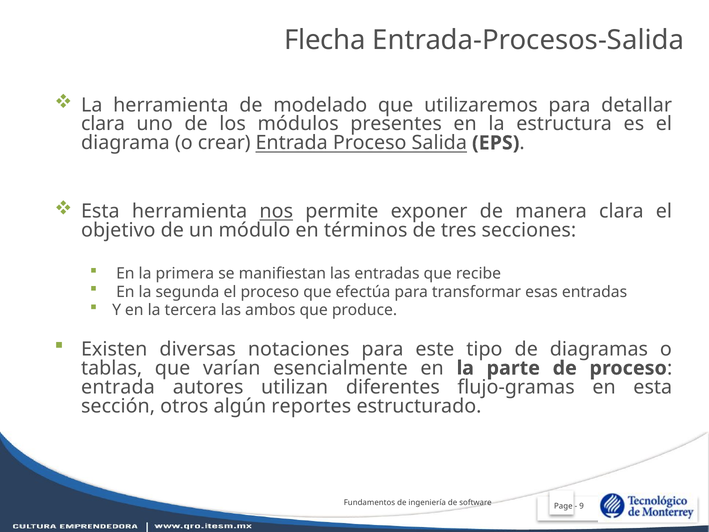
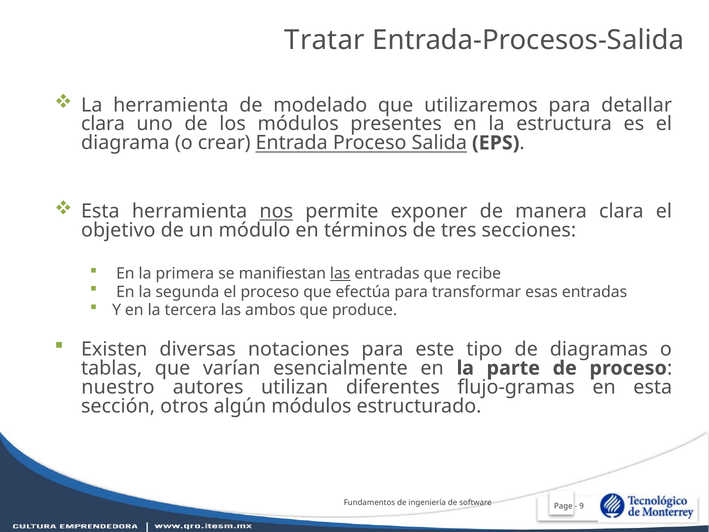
Flecha: Flecha -> Tratar (325, 40)
las underline: none -> present (340, 273)
entrada: entrada -> nuestro (118, 387)
algún reportes: reportes -> módulos (311, 406)
